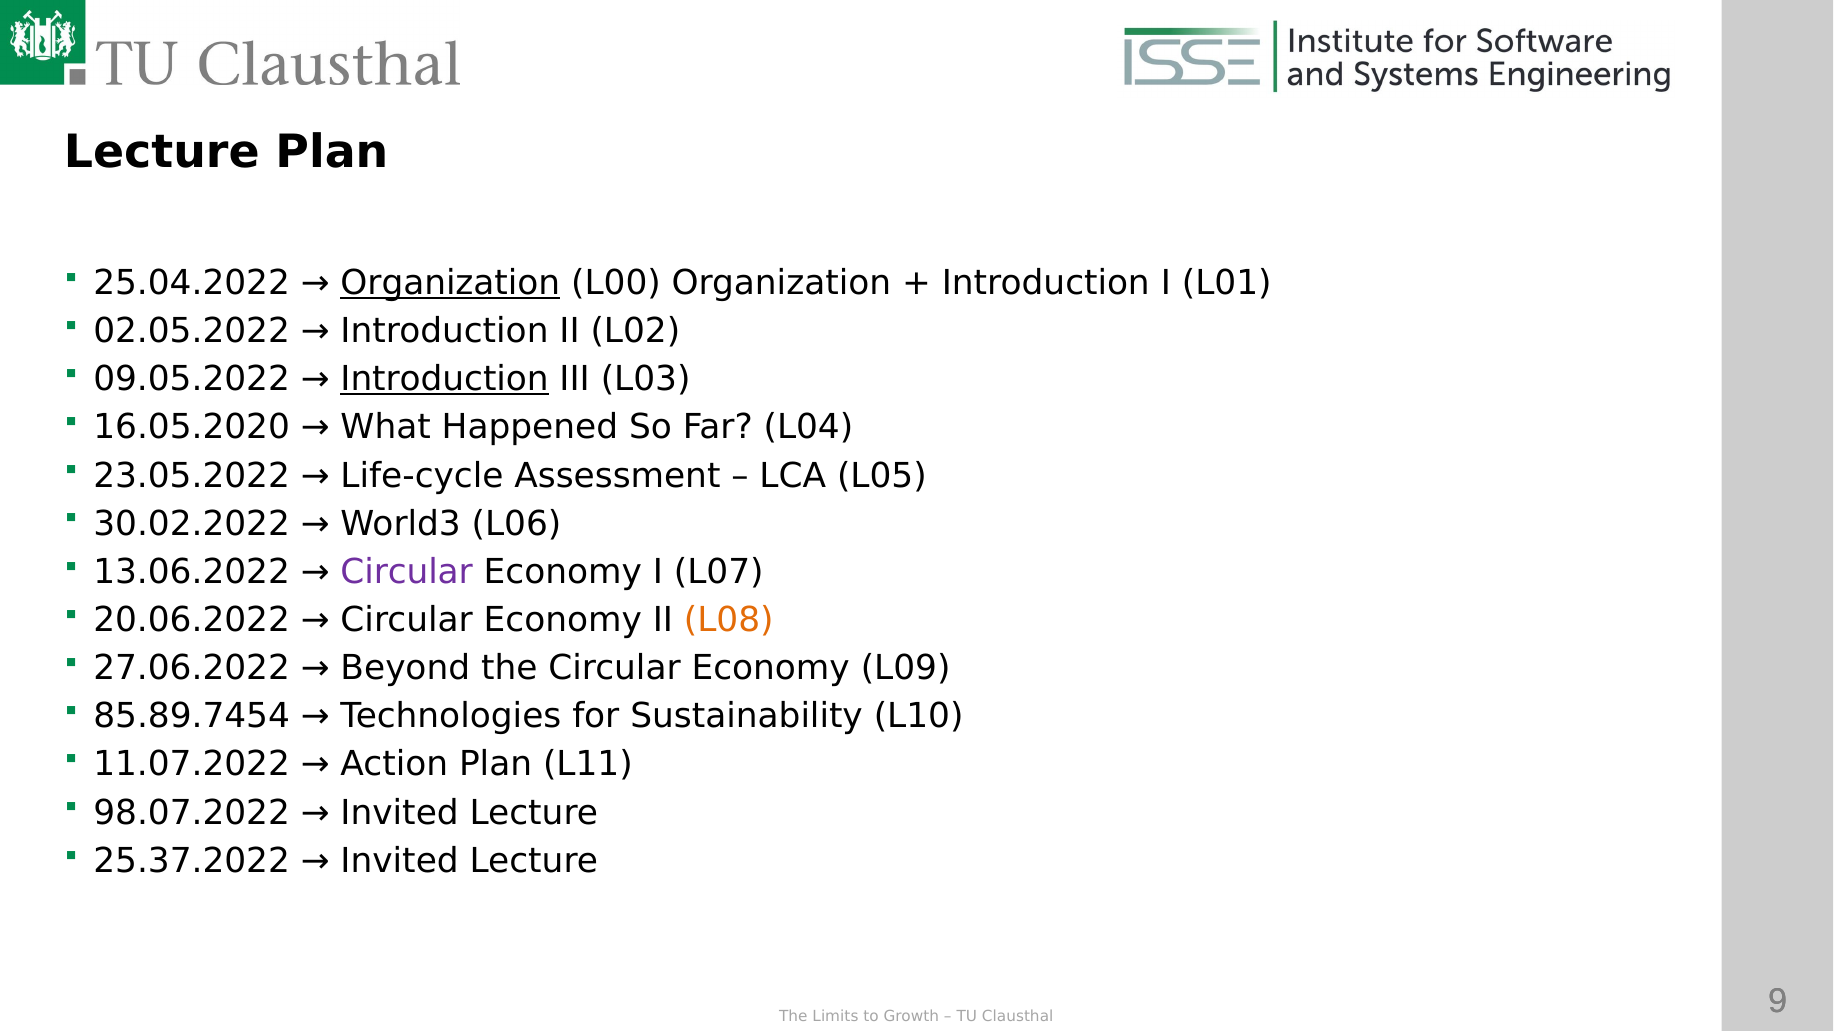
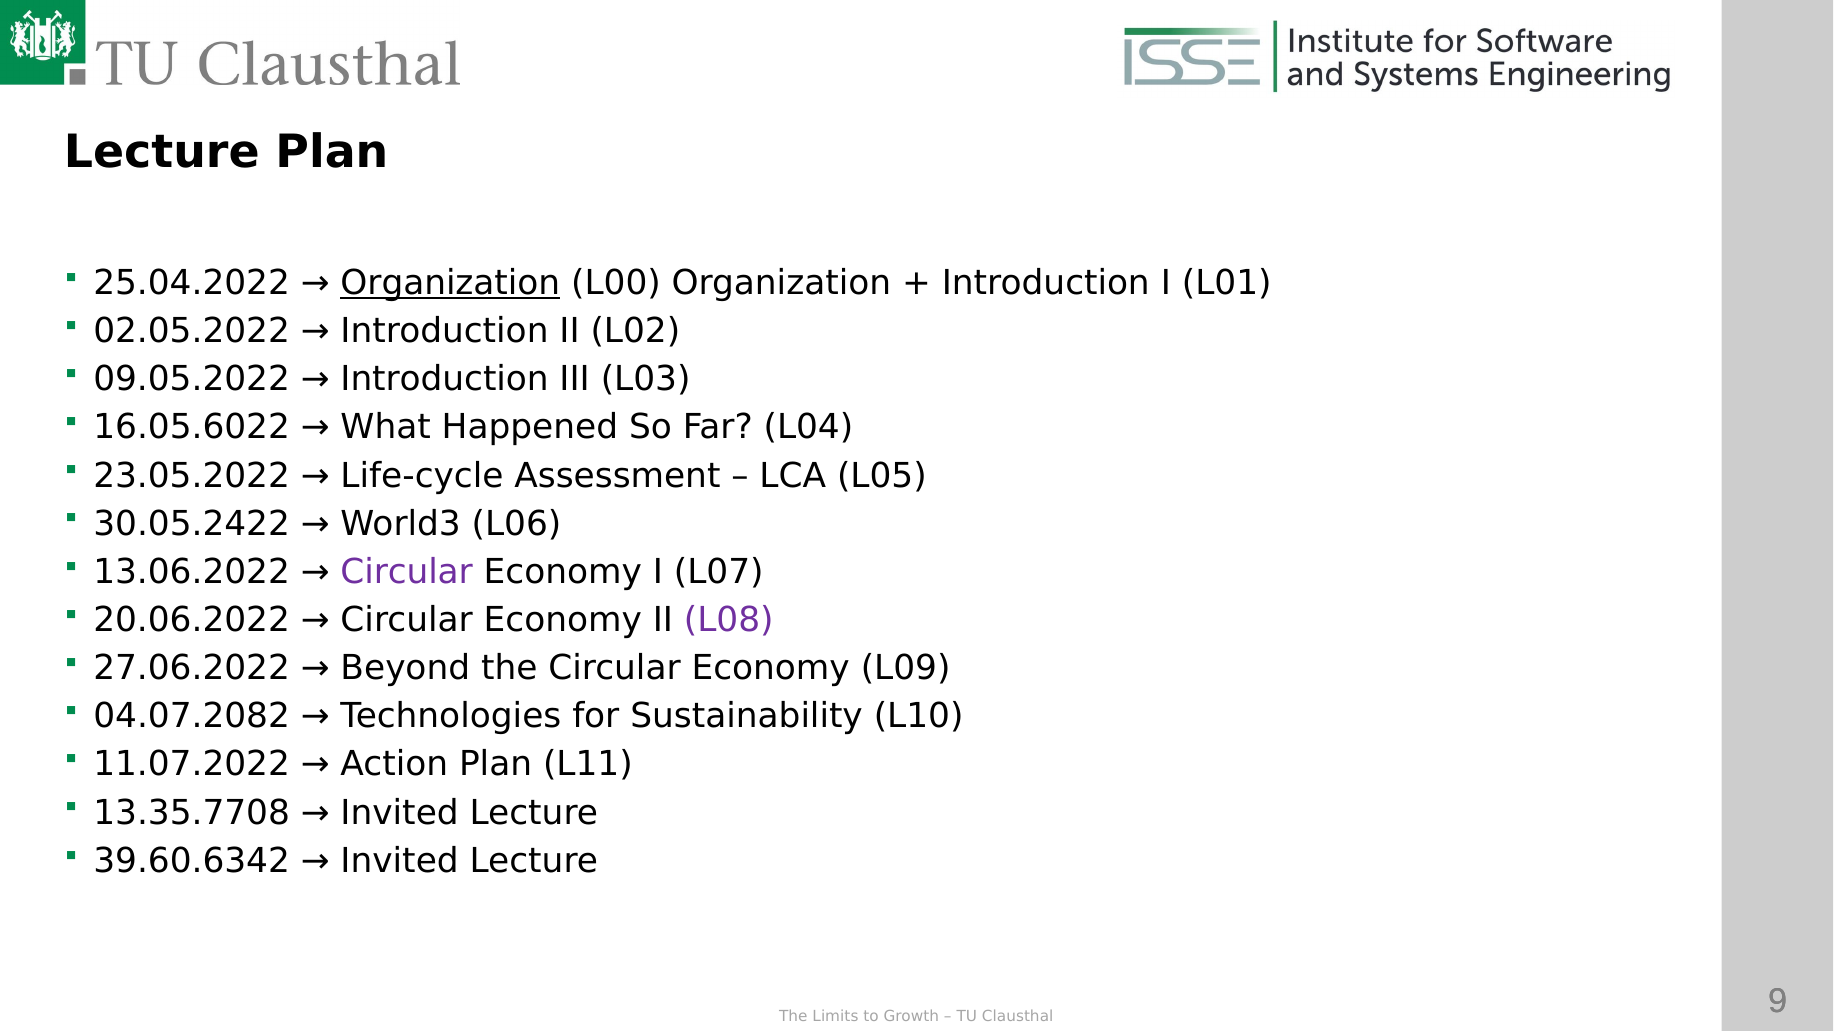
Introduction underline: present -> none (445, 379)
16.05.2020: 16.05.2020 -> 16.05.6022 (192, 427)
30.02.2022: 30.02.2022 -> 30.05.2422 (192, 524)
L08 colour: orange -> purple (729, 620)
85.89.7454: 85.89.7454 -> 04.07.2082 (192, 716)
98.07.2022: 98.07.2022 -> 13.35.7708 (192, 812)
25.37.2022: 25.37.2022 -> 39.60.6342 (192, 861)
